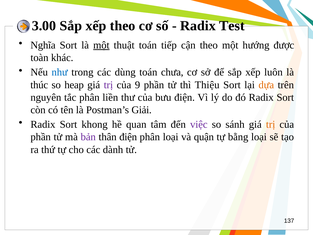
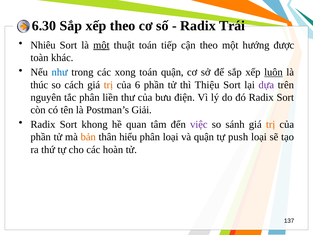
3.00: 3.00 -> 6.30 (44, 26)
Test: Test -> Trái (232, 26)
Nghĩa: Nghĩa -> Nhiêu (43, 45)
dùng: dùng -> xong (125, 72)
toán chưa: chưa -> quận (172, 72)
luôn underline: none -> present (273, 72)
heap: heap -> cách (74, 85)
trị colour: purple -> orange (108, 85)
9: 9 -> 6 (138, 85)
dựa colour: orange -> purple (266, 85)
bản colour: purple -> orange (88, 137)
thân điện: điện -> hiểu (128, 137)
bằng: bằng -> push (238, 137)
dành: dành -> hoàn (113, 149)
